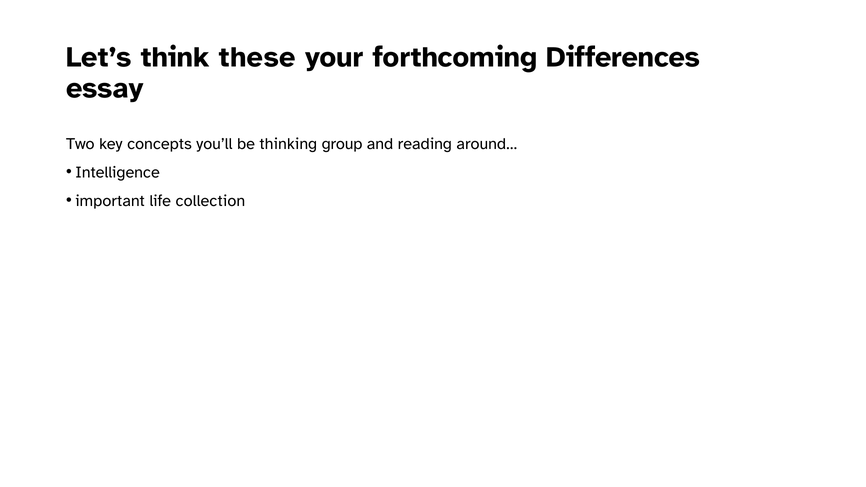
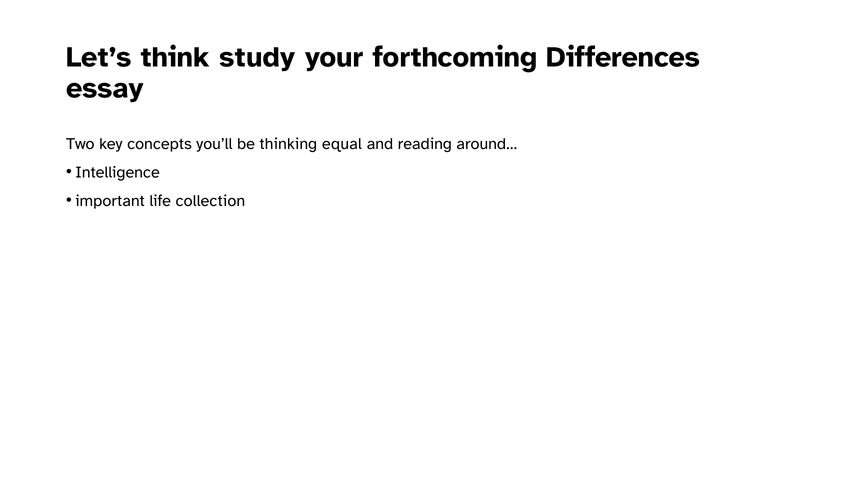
these: these -> study (257, 57)
group: group -> equal (342, 144)
